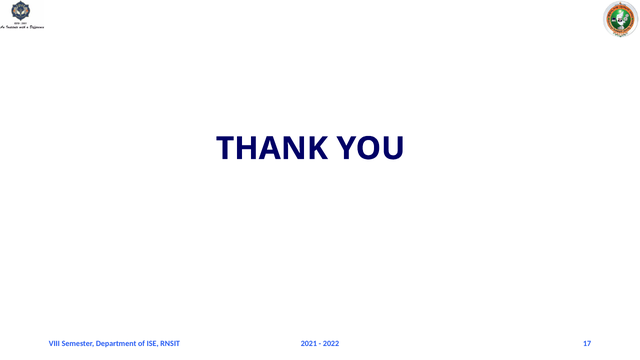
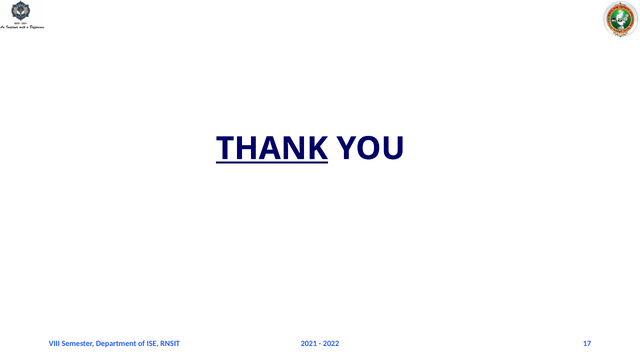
THANK underline: none -> present (272, 149)
